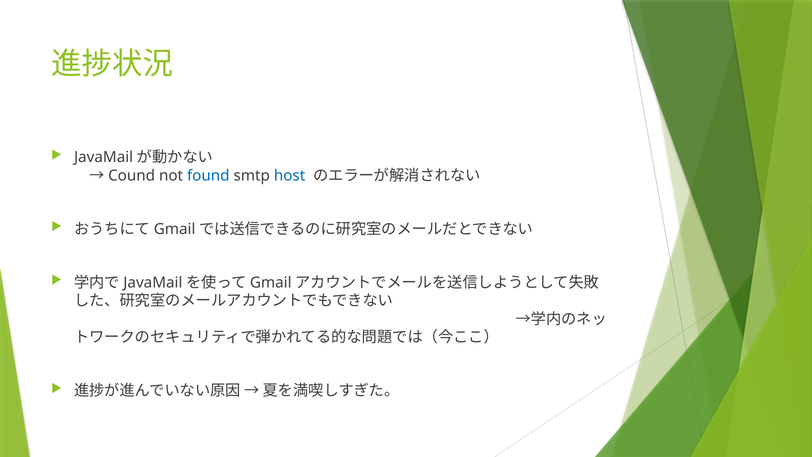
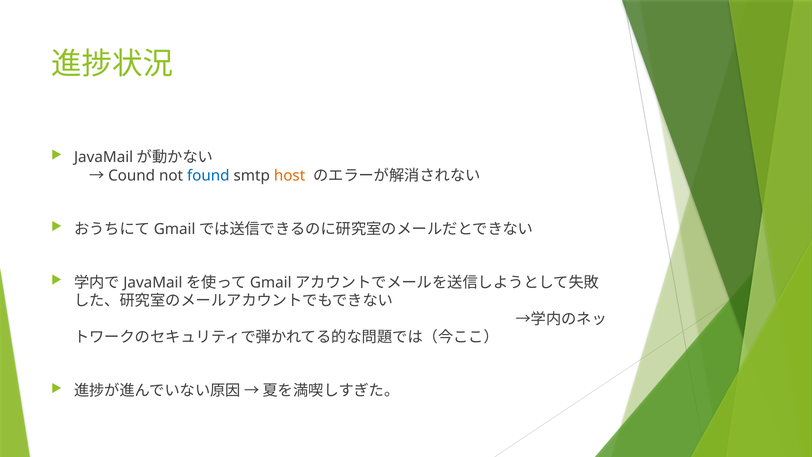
host colour: blue -> orange (290, 175)
